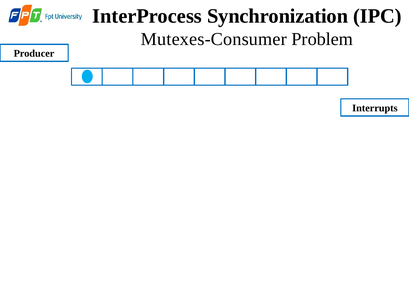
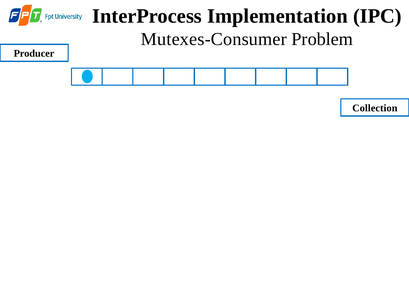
Synchronization: Synchronization -> Implementation (277, 16)
Interrupts: Interrupts -> Collection (375, 108)
